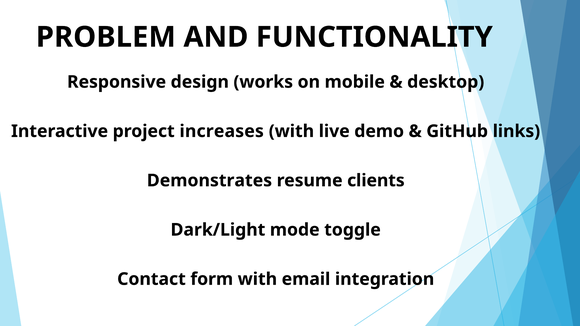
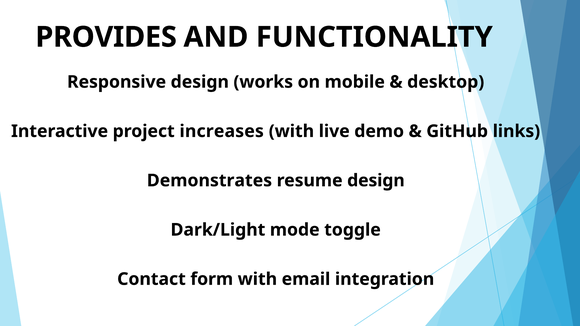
PROBLEM: PROBLEM -> PROVIDES (106, 37)
resume clients: clients -> design (376, 181)
